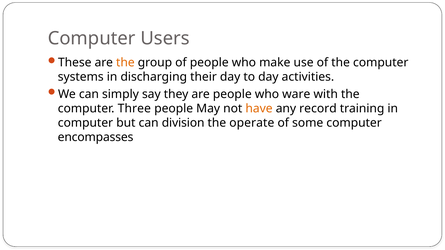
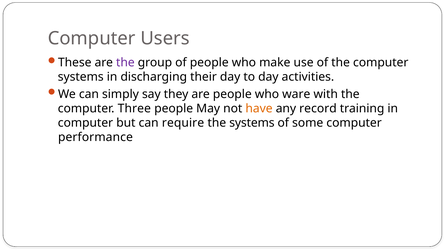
the colour: orange -> purple (125, 63)
division: division -> require (183, 123)
the operate: operate -> systems (252, 123)
encompasses: encompasses -> performance (95, 138)
